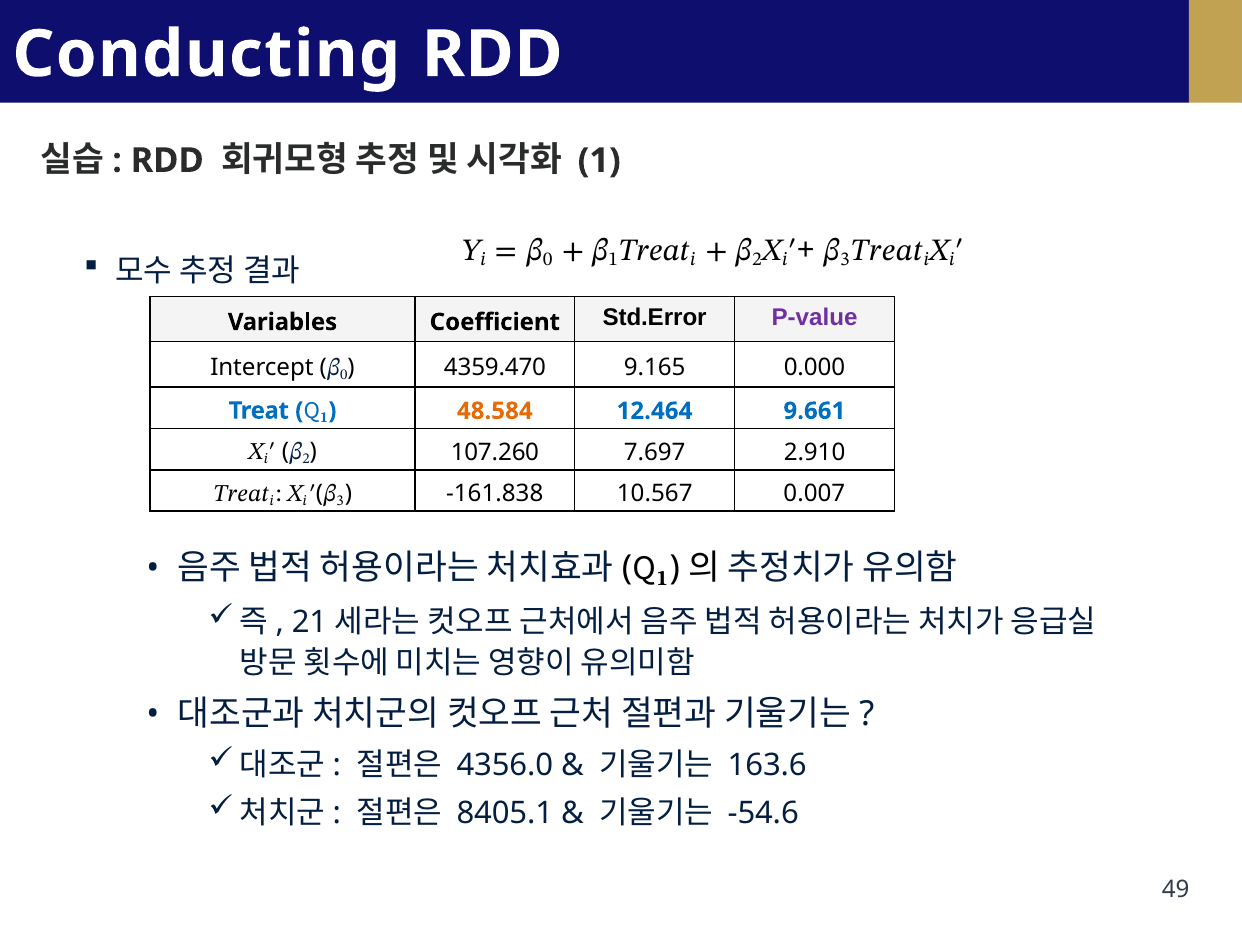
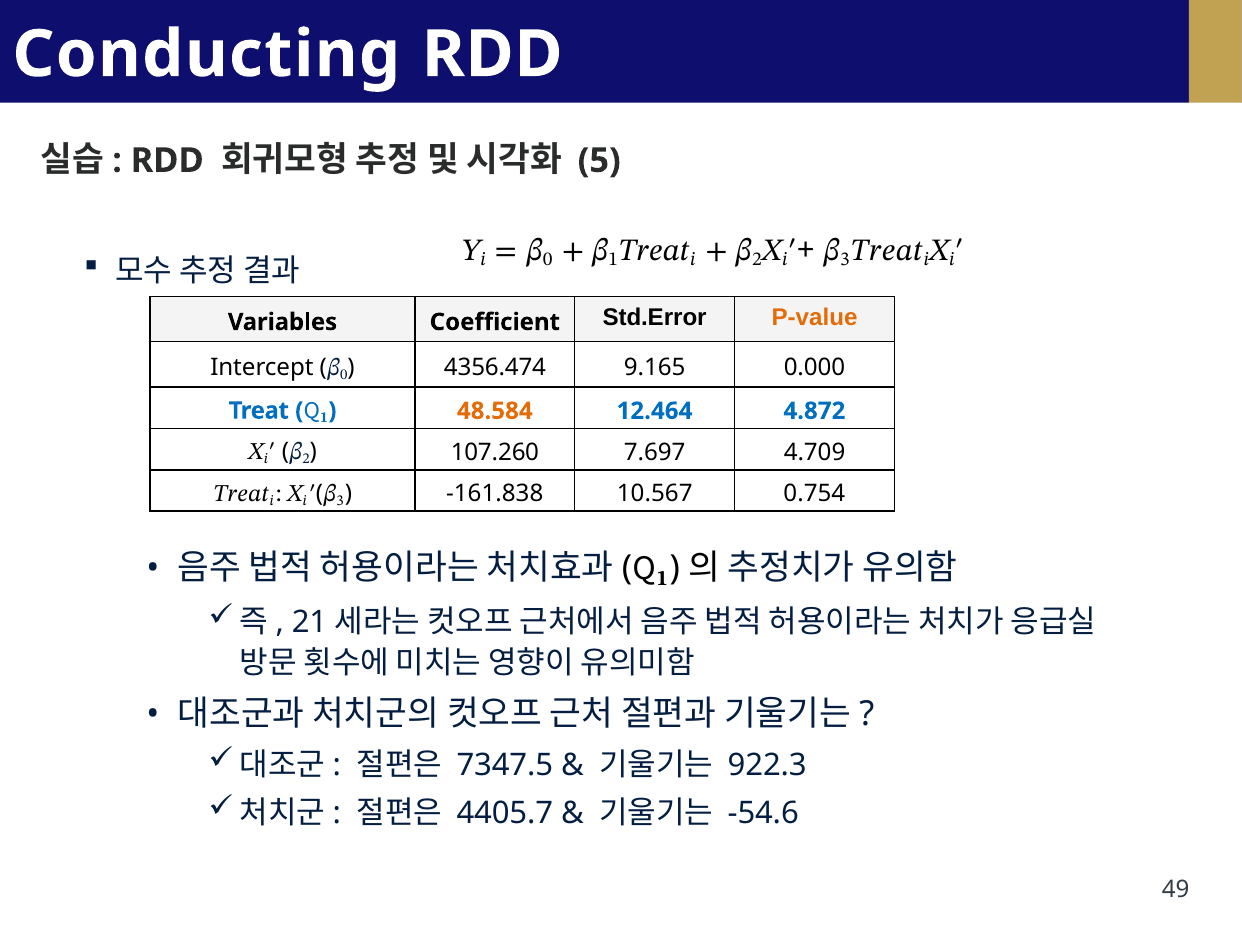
1: 1 -> 5 (599, 161)
P-value colour: purple -> orange (814, 318)
4359.470: 4359.470 -> 4356.474 (495, 368)
9.661: 9.661 -> 4.872 (814, 411)
2.910: 2.910 -> 4.709 (815, 452)
0.007: 0.007 -> 0.754 (814, 493)
4356.0: 4356.0 -> 7347.5 (505, 765)
163.6: 163.6 -> 922.3 (767, 765)
8405.1: 8405.1 -> 4405.7 (505, 814)
